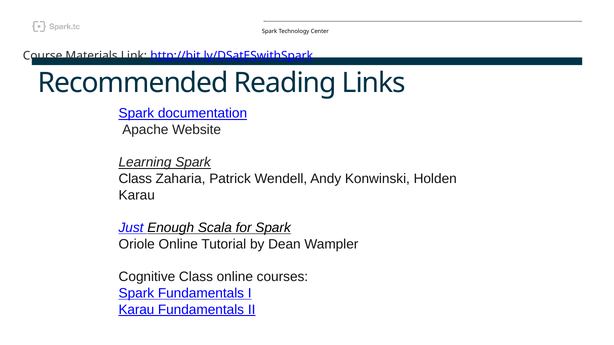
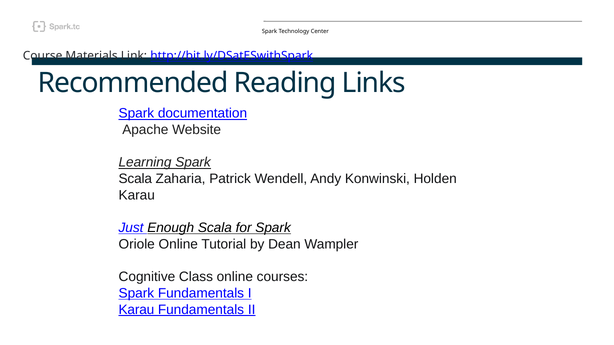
Class: Class -> Scala (135, 179)
